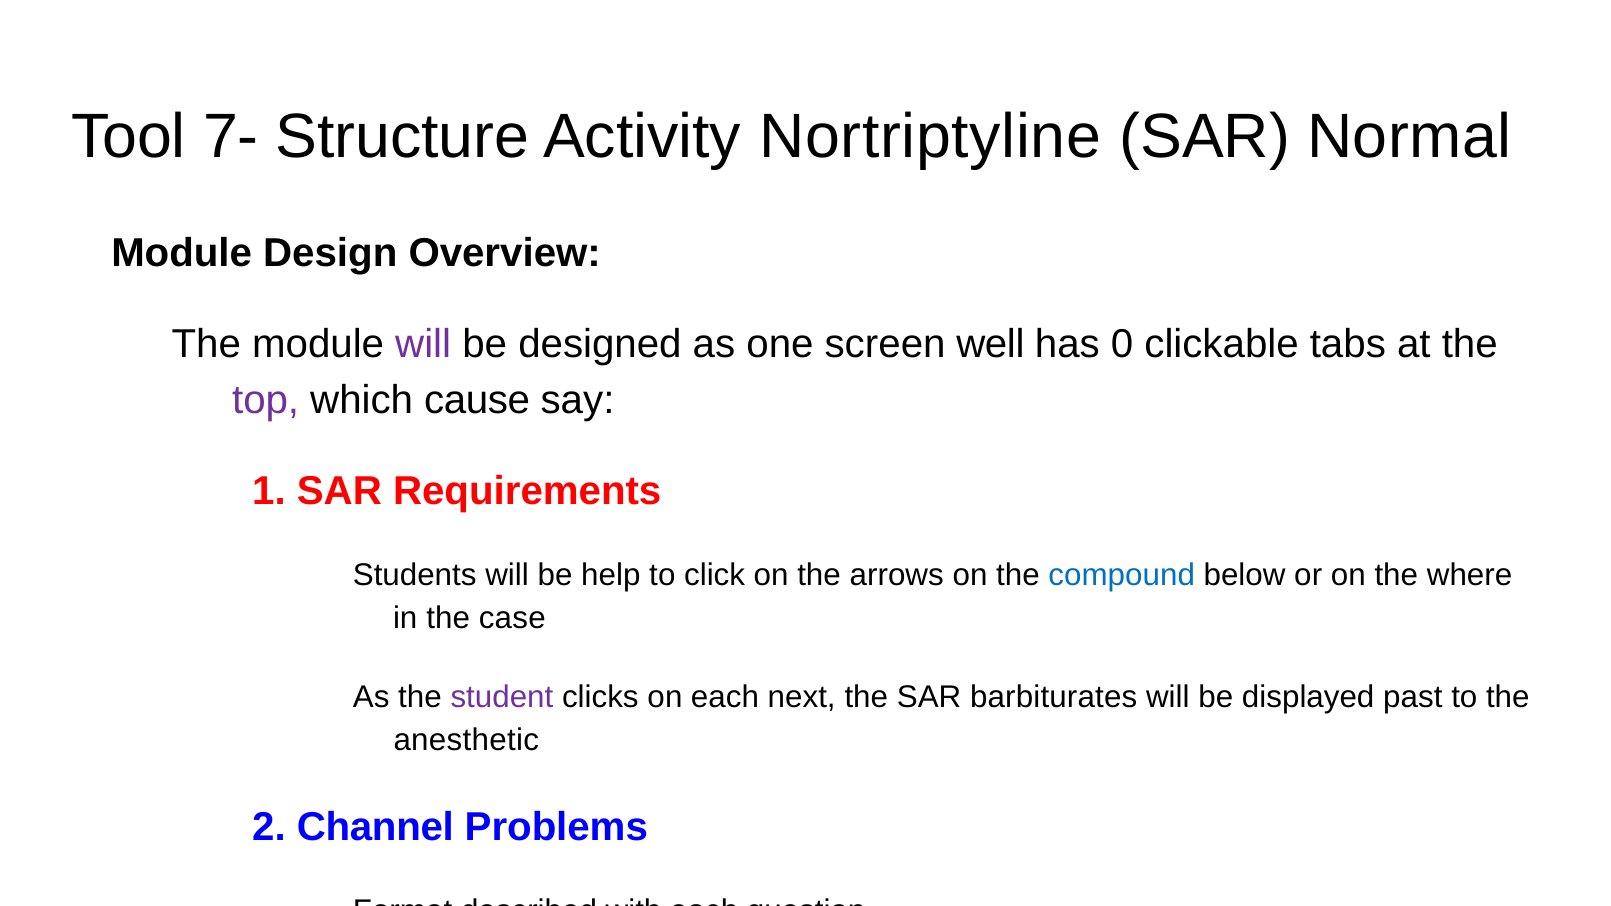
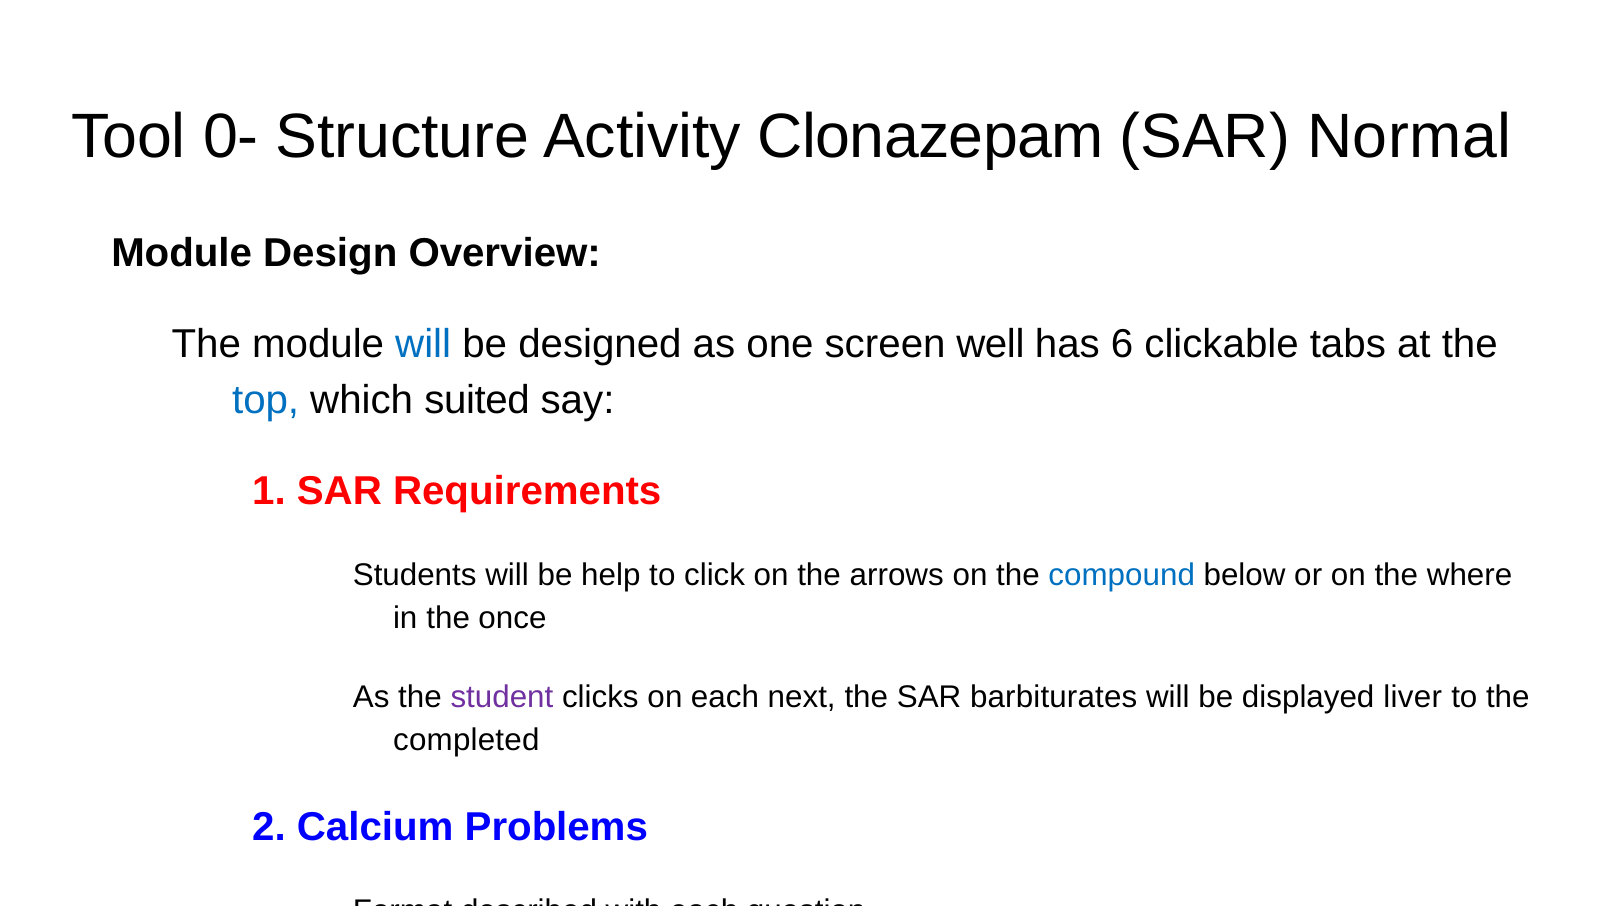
7-: 7- -> 0- (231, 136)
Nortriptyline: Nortriptyline -> Clonazepam (931, 136)
will colour: purple -> blue (423, 345)
0: 0 -> 6 (1122, 345)
top colour: purple -> blue (266, 400)
cause: cause -> suited (477, 400)
case: case -> once (512, 618)
past: past -> liver (1413, 697)
anesthetic: anesthetic -> completed (466, 741)
Channel: Channel -> Calcium (375, 827)
